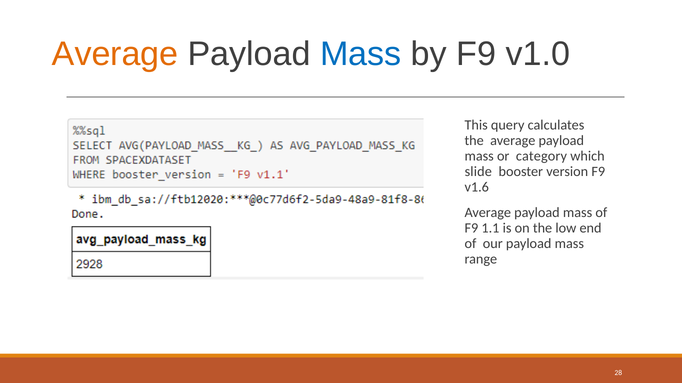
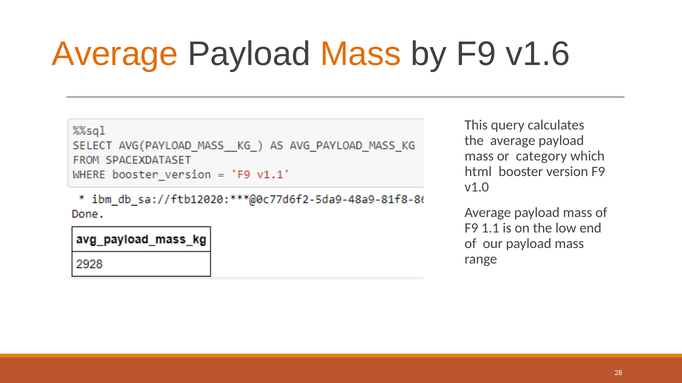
Mass colour: blue -> orange (361, 54)
v1.0: v1.0 -> v1.6 (538, 54)
slide: slide -> html (478, 172)
v1.6: v1.6 -> v1.0 (477, 187)
